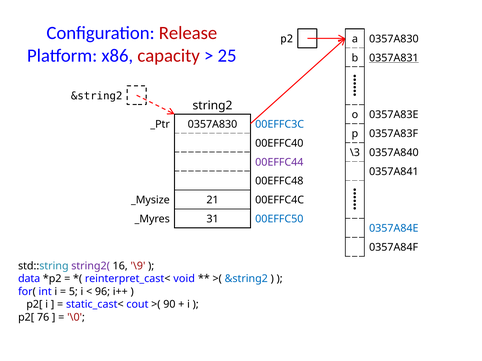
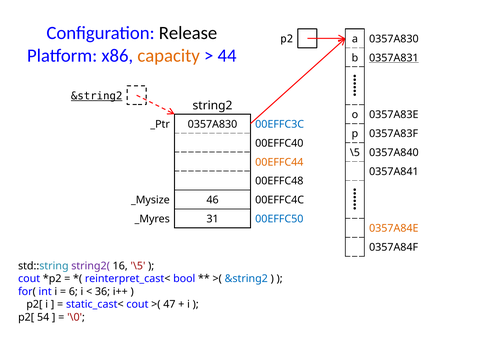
Release colour: red -> black (188, 33)
capacity colour: red -> orange (169, 56)
25: 25 -> 44 (227, 56)
&string2 underline: none -> present (97, 96)
\3: \3 -> \5 (355, 153)
00EFFC44 colour: purple -> orange (279, 162)
21: 21 -> 46 (213, 200)
0357A84E colour: blue -> orange (394, 229)
16 \9: \9 -> \5 (138, 266)
data: data -> cout (29, 279)
void: void -> bool (184, 279)
5: 5 -> 6 (73, 292)
96: 96 -> 36 (102, 292)
90: 90 -> 47 (169, 305)
76: 76 -> 54 (43, 318)
